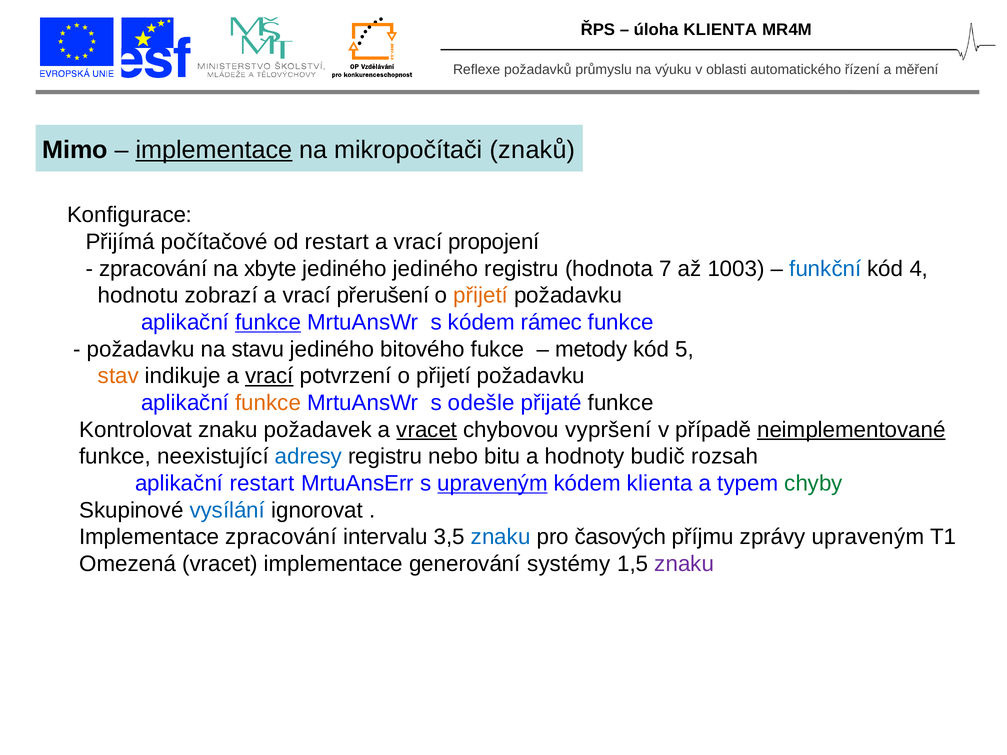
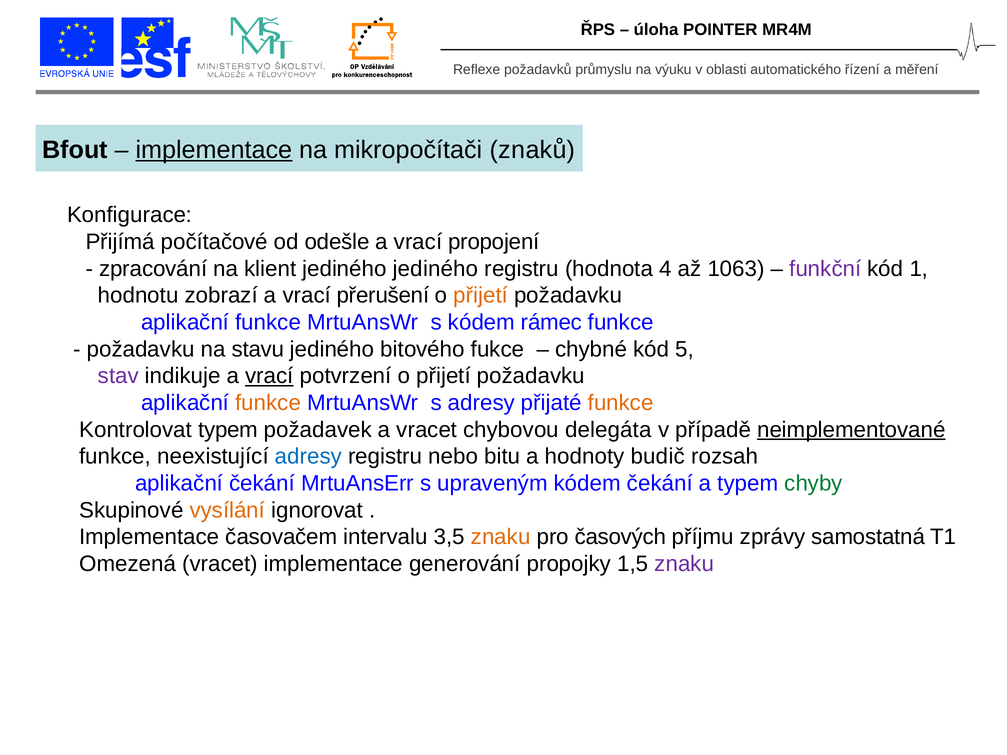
úloha KLIENTA: KLIENTA -> POINTER (720, 30)
Mimo: Mimo -> Bfout (75, 150)
od restart: restart -> odešle (337, 242)
xbyte: xbyte -> klient (270, 269)
7: 7 -> 4 (665, 269)
1003: 1003 -> 1063 (736, 269)
funkční colour: blue -> purple (825, 269)
4: 4 -> 1 (919, 269)
funkce underline: present -> none (268, 323)
metody: metody -> chybné (591, 349)
stav colour: orange -> purple (118, 376)
s odešle: odešle -> adresy (481, 403)
funkce colour: black -> orange (621, 403)
Kontrolovat znaku: znaku -> typem (228, 430)
vracet underline: present -> none (427, 430)
vypršení: vypršení -> delegáta (608, 430)
aplikační restart: restart -> čekání (262, 484)
upraveným underline: present -> none (493, 484)
kódem klienta: klienta -> čekání (660, 484)
vysílání colour: blue -> orange (227, 510)
Implementace zpracování: zpracování -> časovačem (281, 537)
znaku colour: blue -> orange (501, 537)
zprávy upraveným: upraveným -> samostatná (868, 537)
systémy: systémy -> propojky (569, 564)
